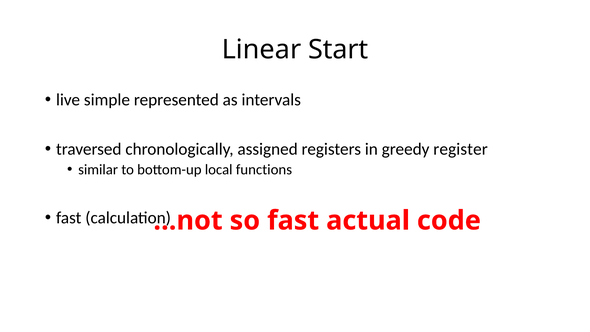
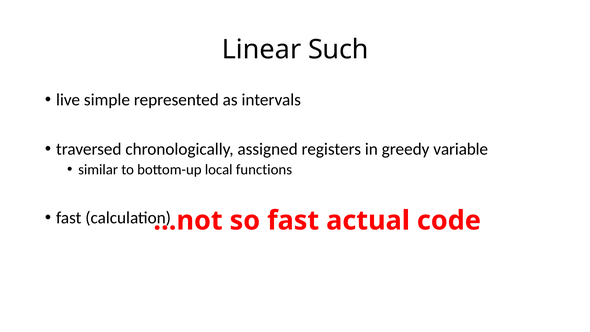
Start: Start -> Such (338, 50)
register: register -> variable (461, 149)
